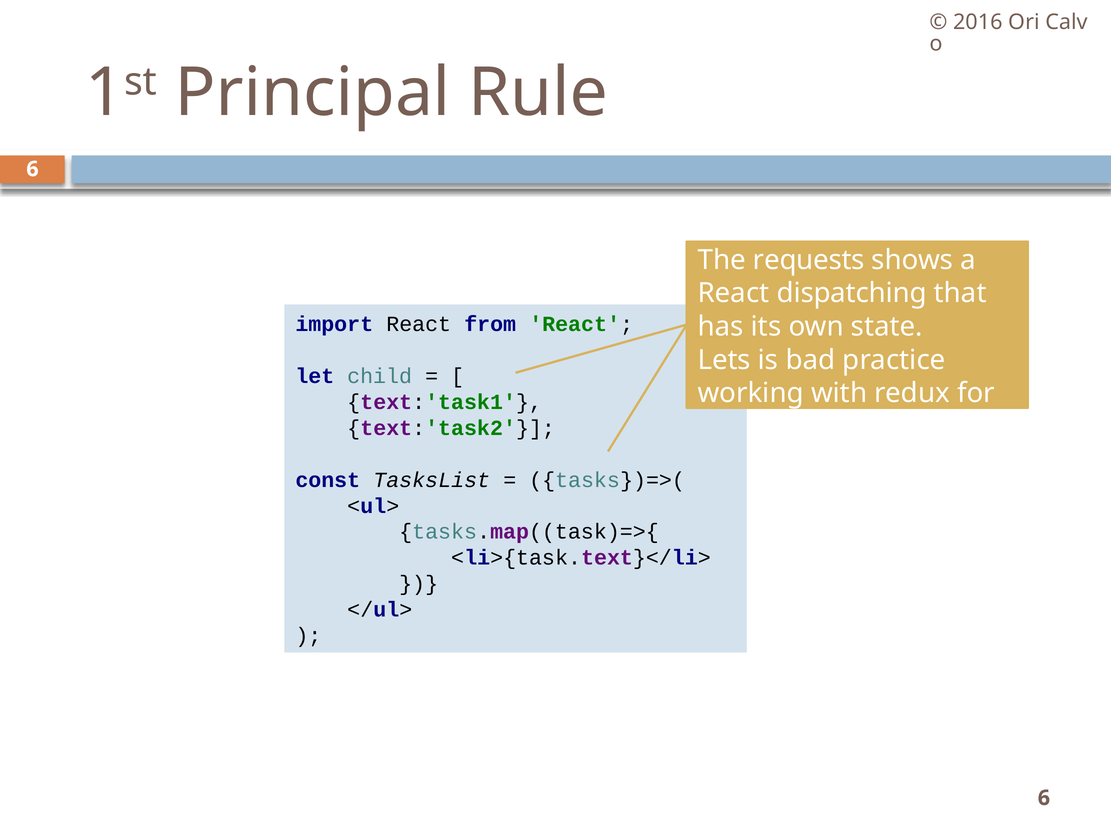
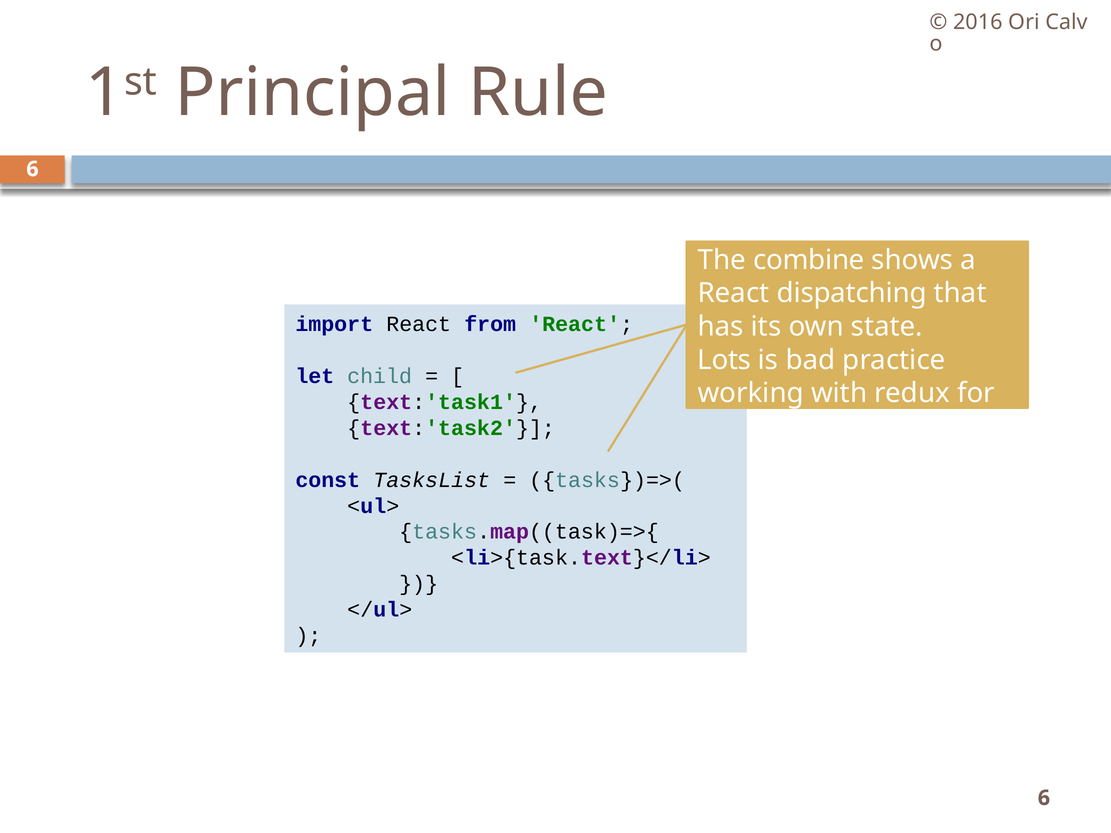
requests: requests -> combine (809, 260)
Lets: Lets -> Lots (724, 360)
